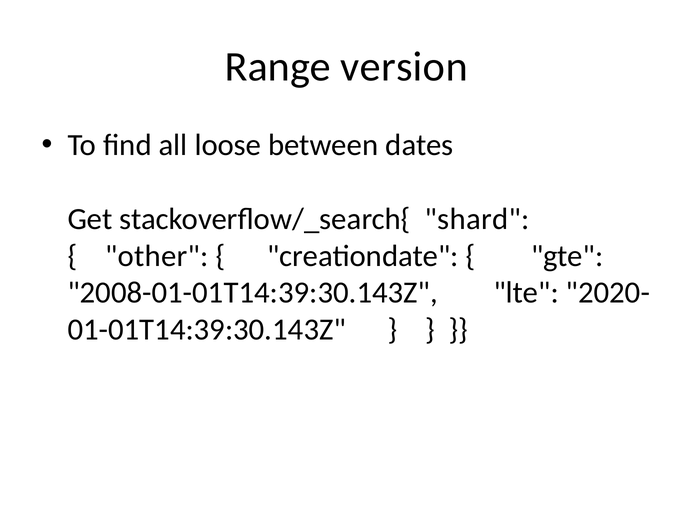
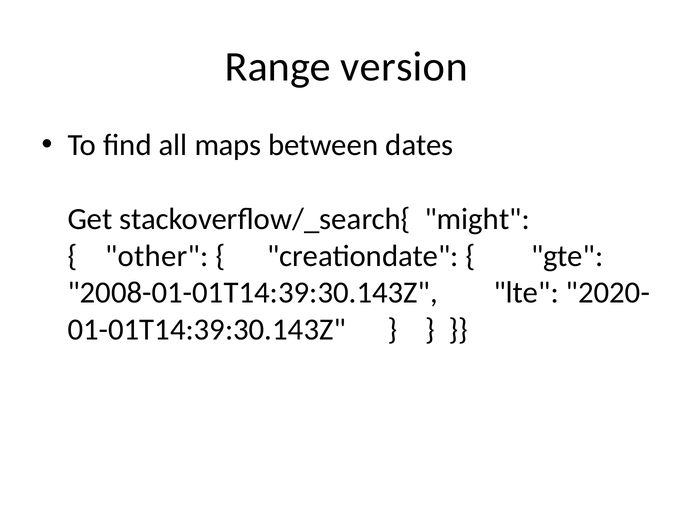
loose: loose -> maps (228, 145)
shard: shard -> might (477, 219)
